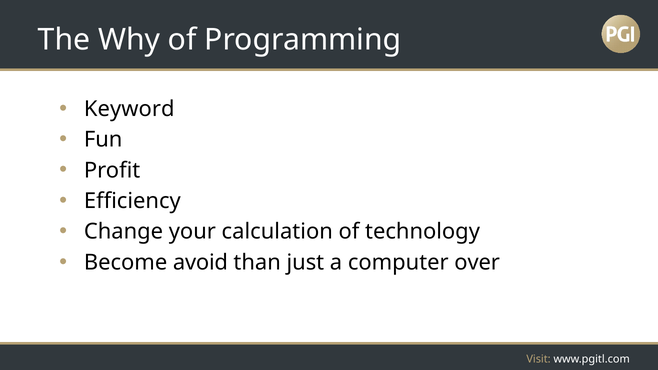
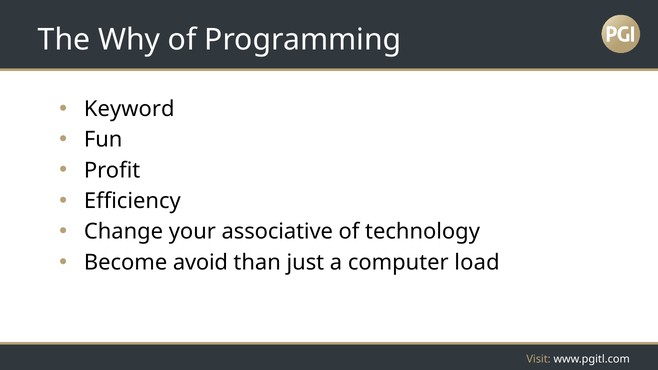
calculation: calculation -> associative (277, 232)
over: over -> load (477, 263)
